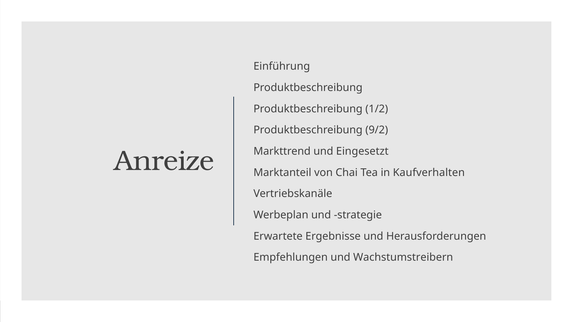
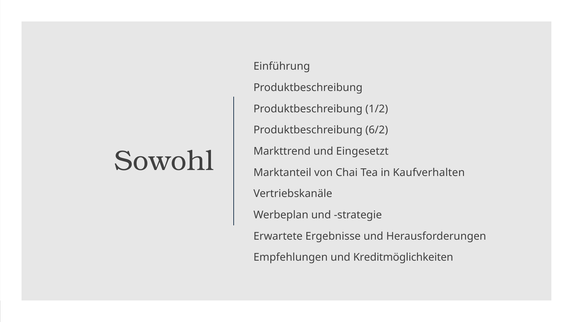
9/2: 9/2 -> 6/2 (377, 130)
Anreize: Anreize -> Sowohl (164, 161)
Wachstumstreibern: Wachstumstreibern -> Kreditmöglichkeiten (403, 258)
